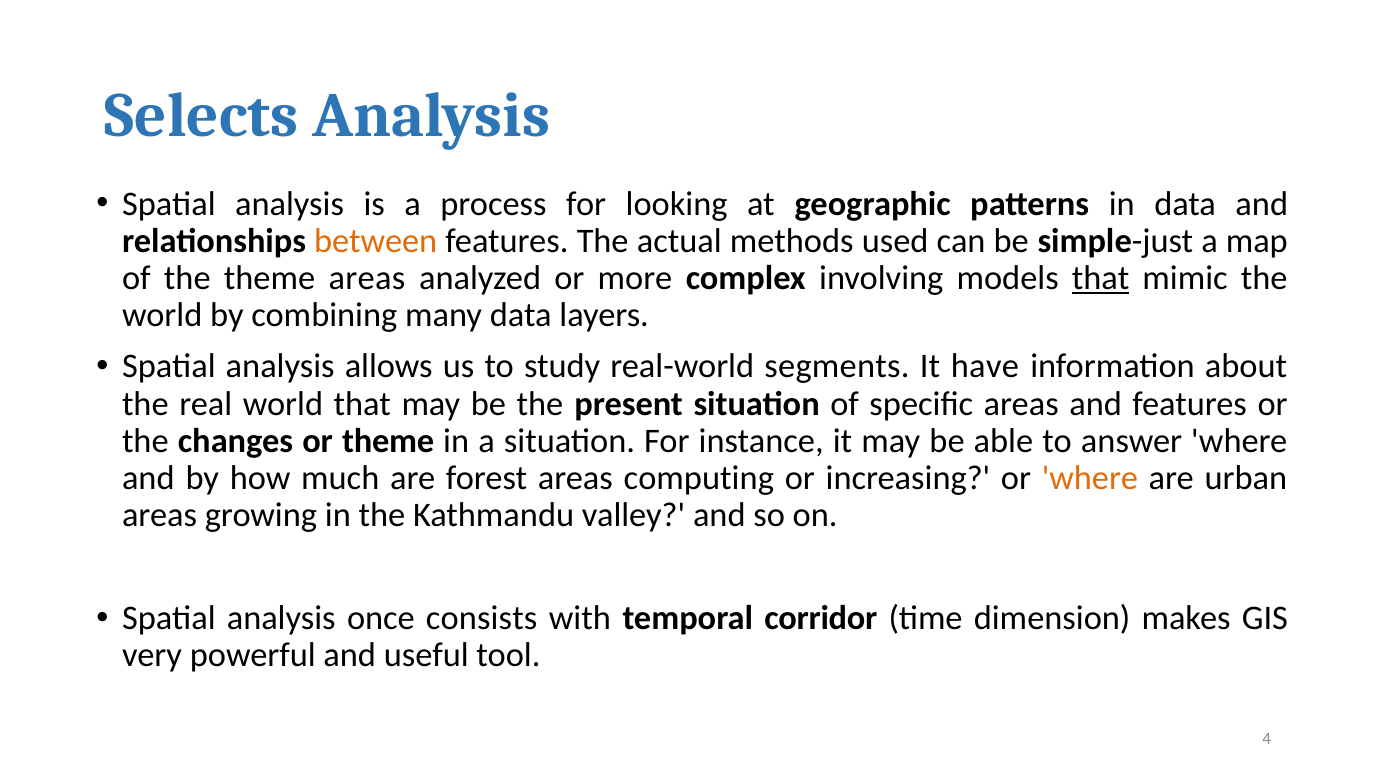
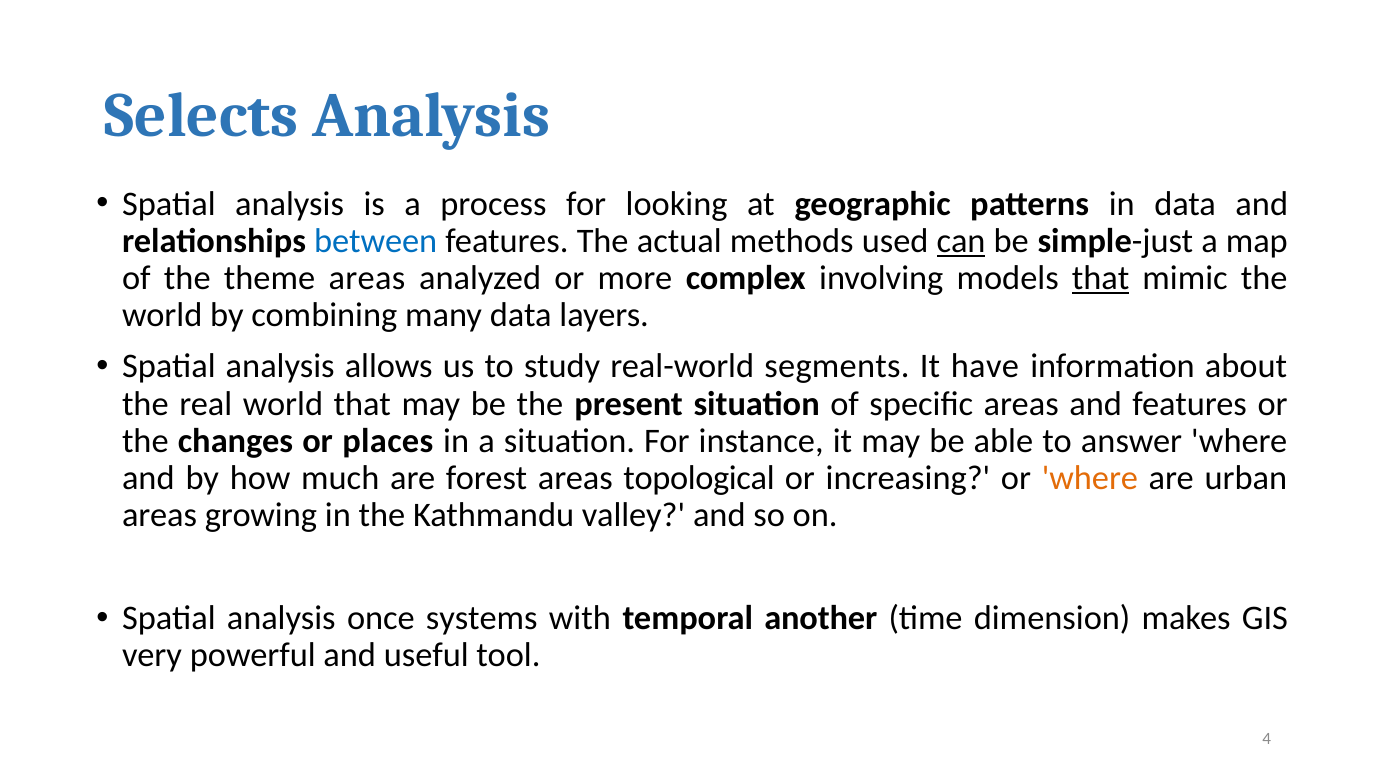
between colour: orange -> blue (376, 241)
can underline: none -> present (961, 241)
or theme: theme -> places (388, 441)
computing: computing -> topological (699, 478)
consists: consists -> systems (482, 618)
corridor: corridor -> another (821, 618)
